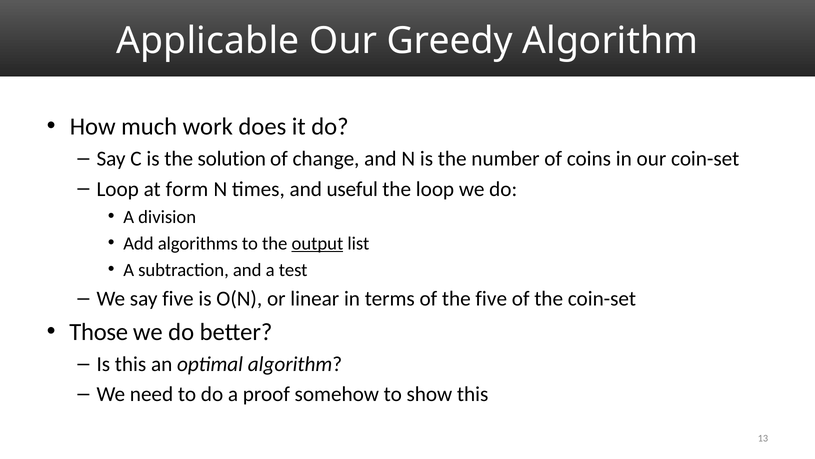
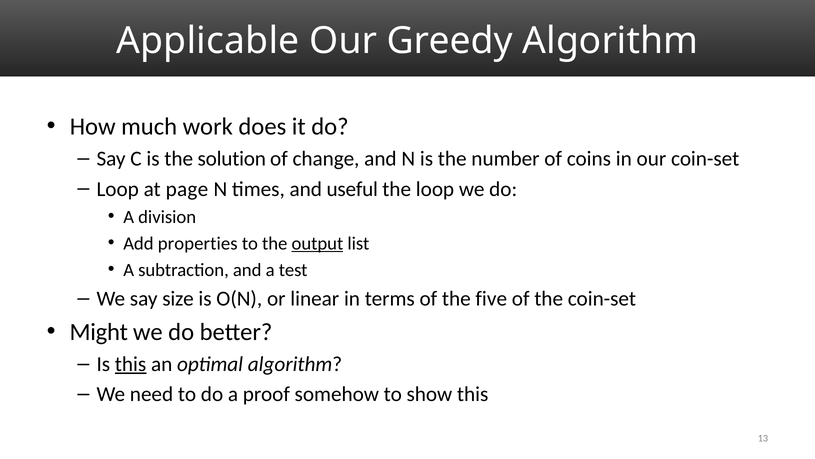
form: form -> page (187, 189)
algorithms: algorithms -> properties (198, 243)
say five: five -> size (178, 298)
Those: Those -> Might (99, 332)
this underline: none -> present (131, 364)
